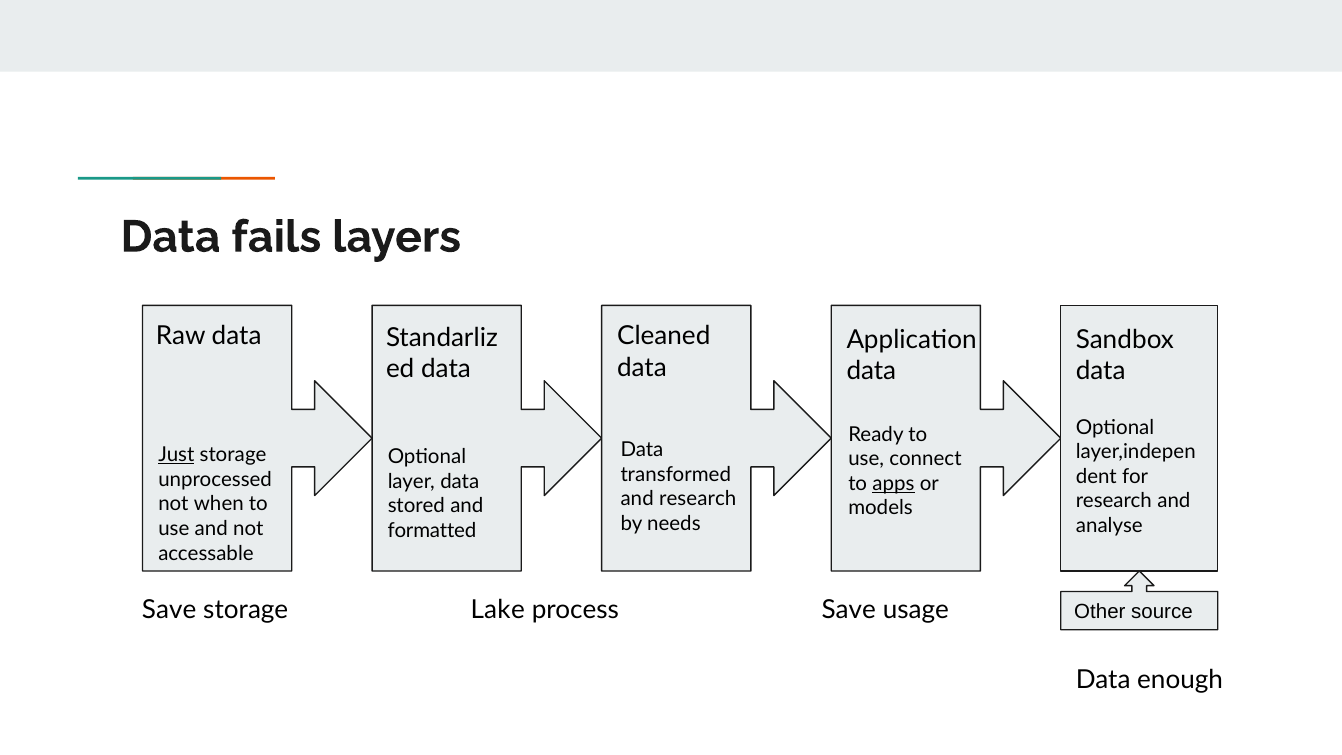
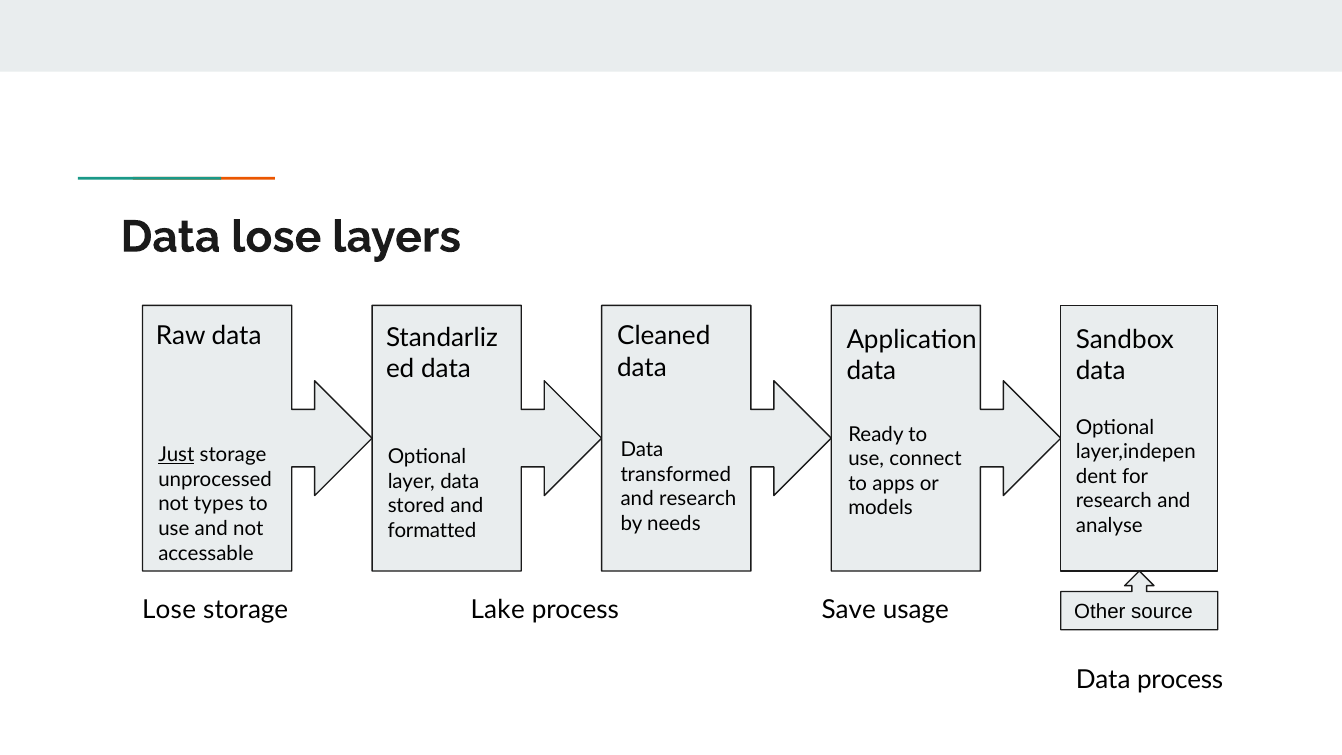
Data fails: fails -> lose (276, 237)
apps underline: present -> none (893, 483)
when: when -> types (219, 504)
Save: Save -> Lose (169, 610)
Data enough: enough -> process (1180, 680)
